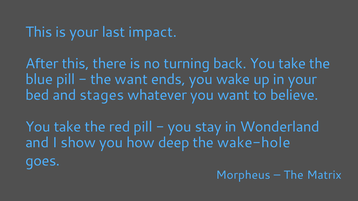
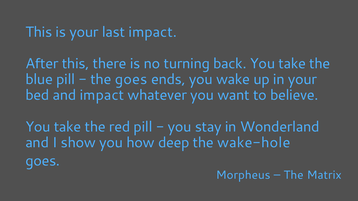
the want: want -> goes (131, 80)
and stages: stages -> impact (102, 95)
